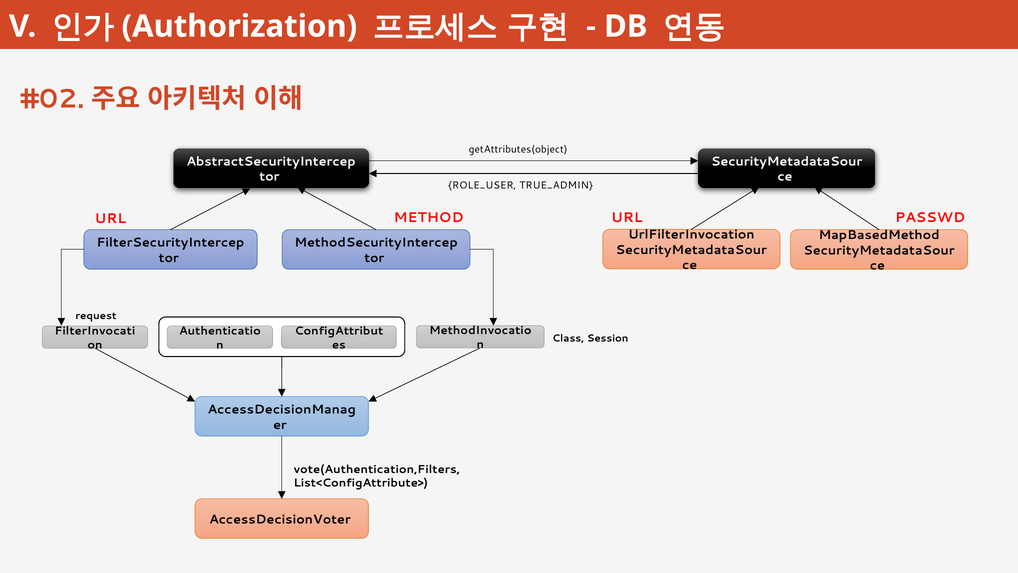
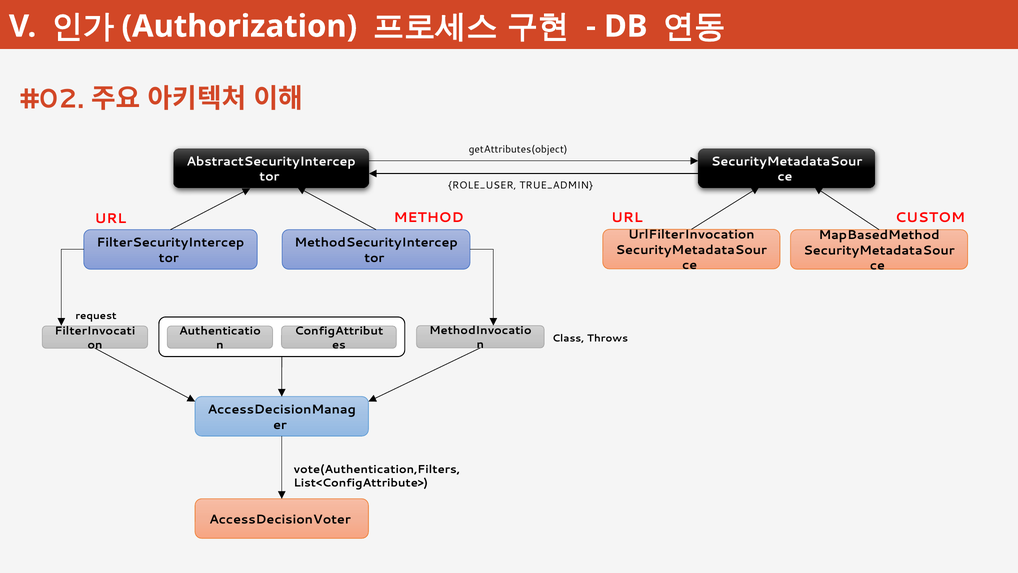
PASSWD: PASSWD -> CUSTOM (930, 218)
Session: Session -> Throws (608, 338)
